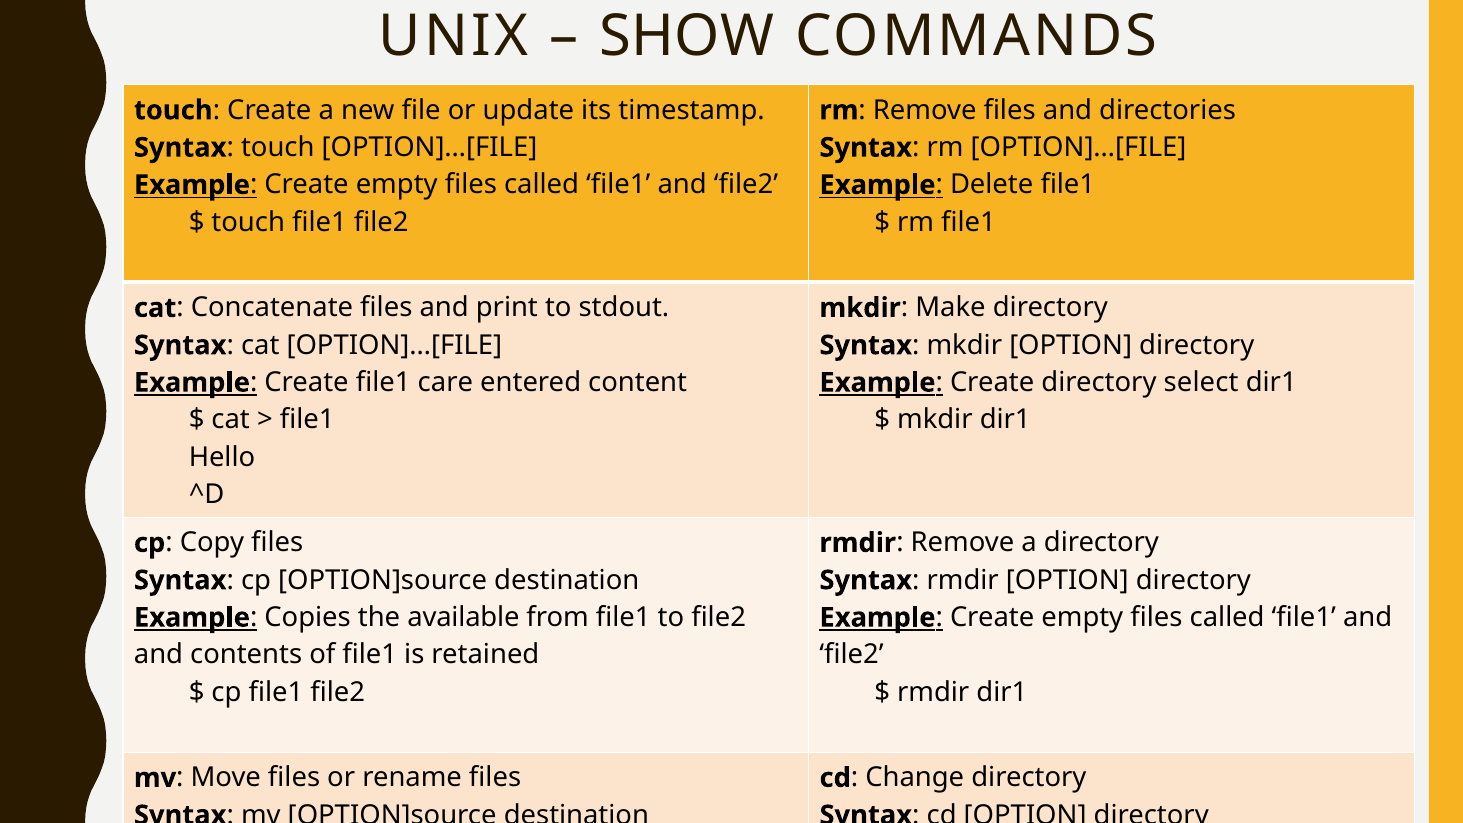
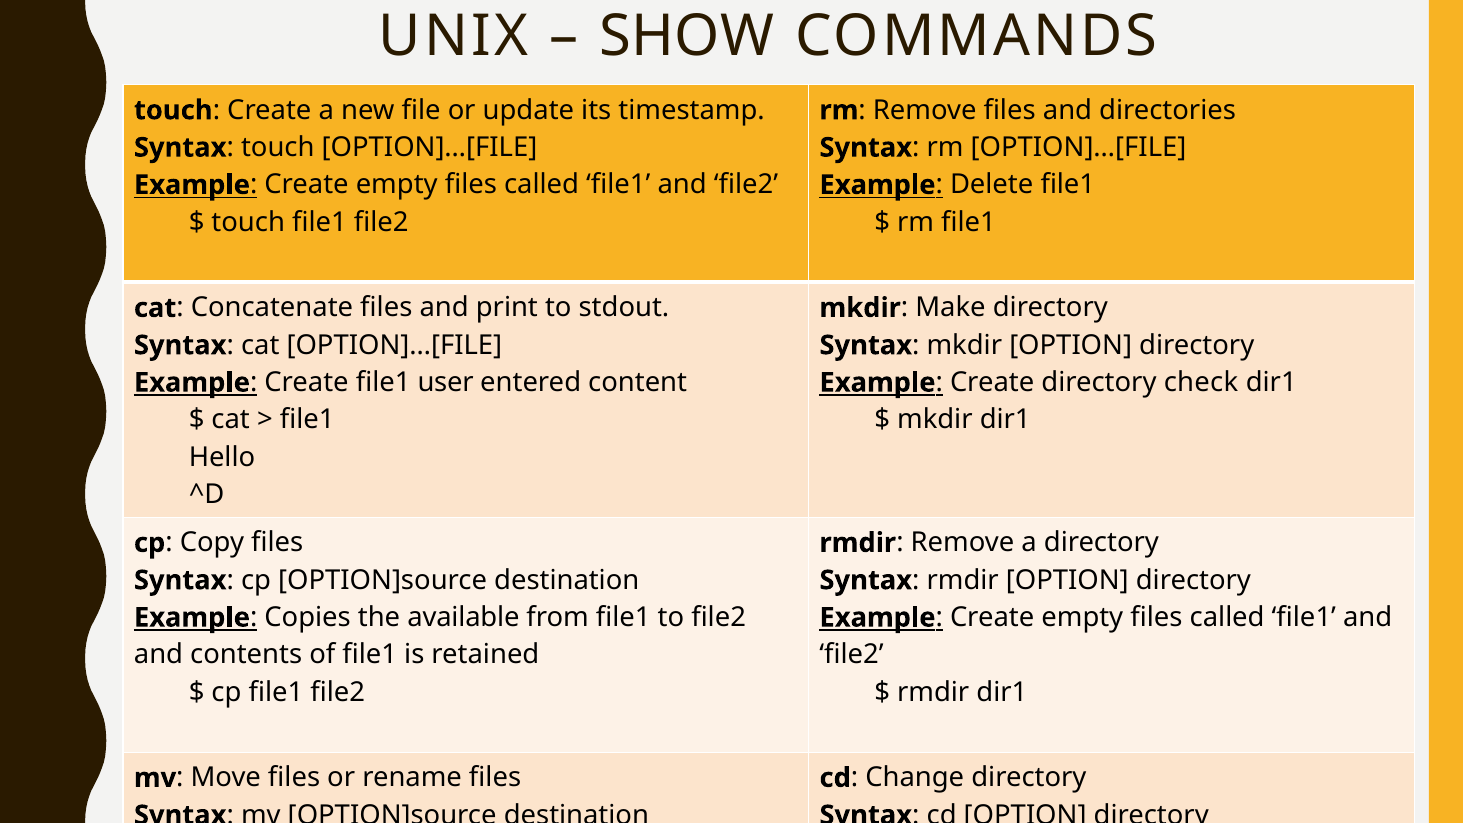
care: care -> user (446, 383)
select: select -> check (1201, 383)
